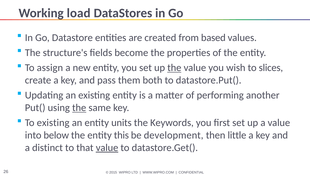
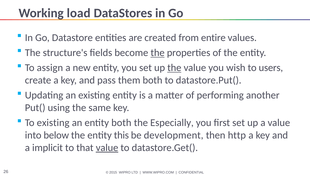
based: based -> entire (213, 38)
the underline: none -> present (158, 53)
slices: slices -> users (271, 68)
the underline: present -> none (79, 107)
entity units: units -> both (121, 122)
Keywords: Keywords -> Especially (172, 122)
little: little -> http (237, 135)
distinct: distinct -> implicit (48, 147)
